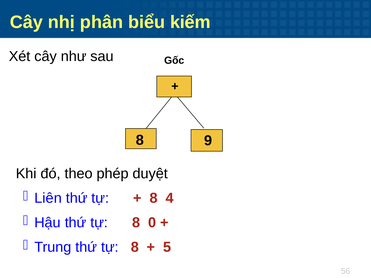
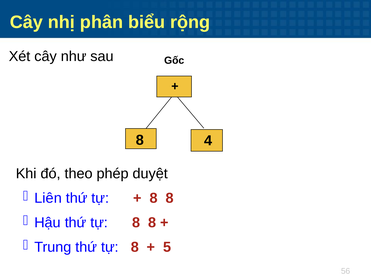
kiếm: kiếm -> rộng (190, 22)
9: 9 -> 4 (208, 141)
4: 4 -> 8 (170, 198)
tự 8 0: 0 -> 8 (152, 223)
